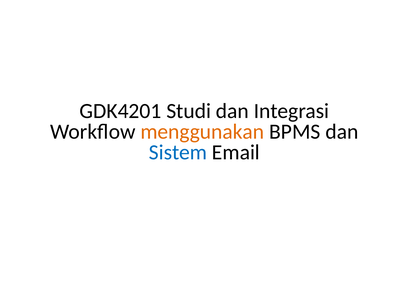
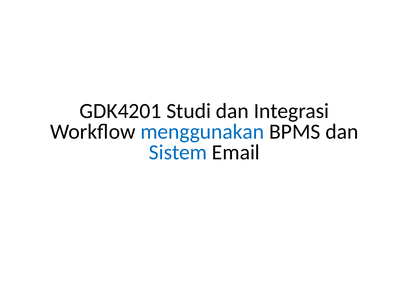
menggunakan colour: orange -> blue (202, 132)
